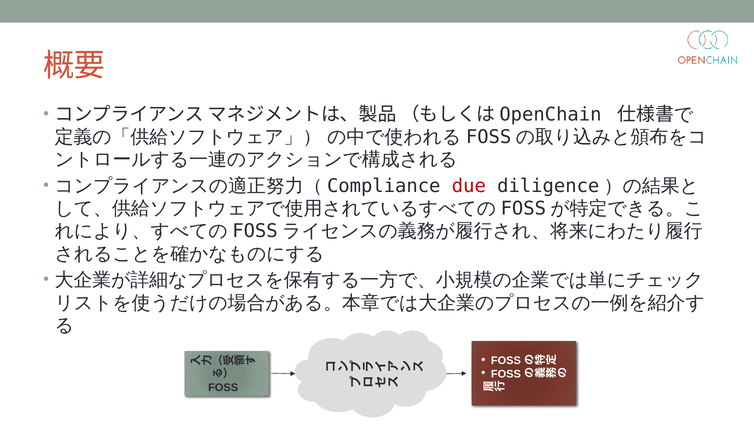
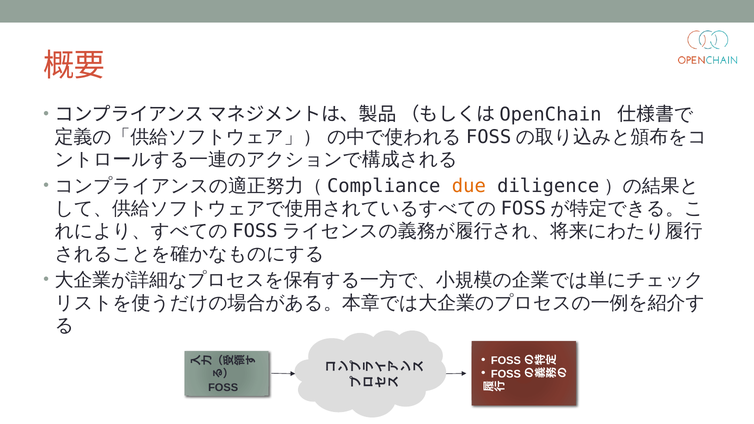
due colour: red -> orange (469, 186)
